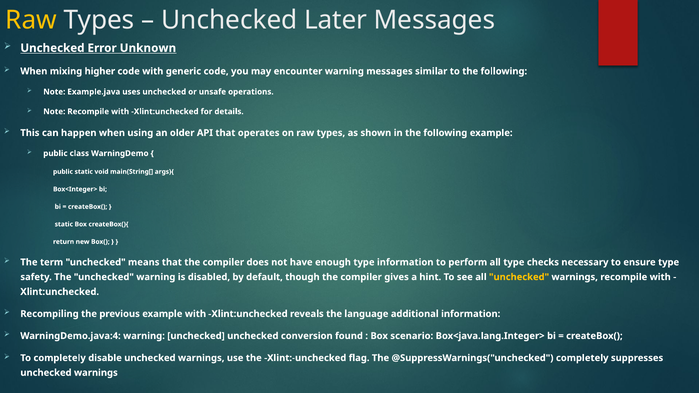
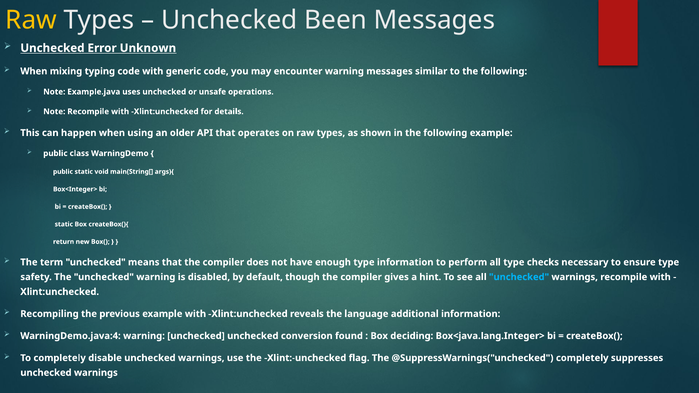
Later: Later -> Been (336, 20)
higher: higher -> typing (100, 71)
unchecked colour: yellow -> light blue (519, 277)
scenario: scenario -> deciding (412, 336)
